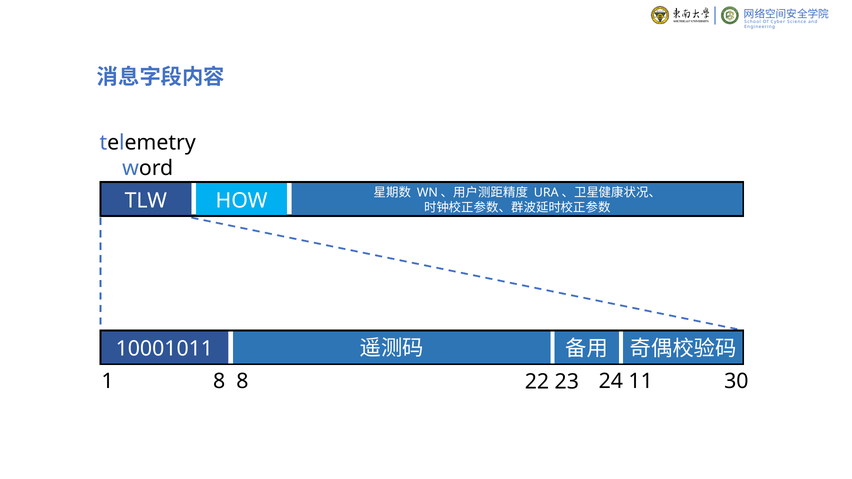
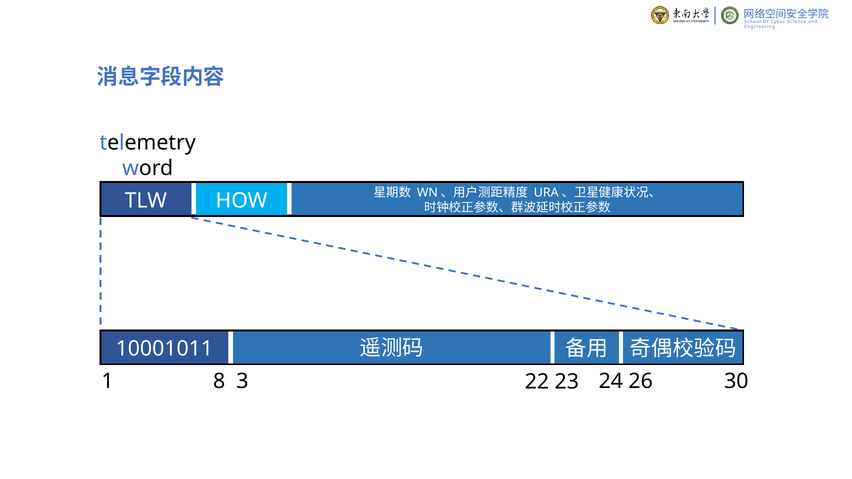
8 8: 8 -> 3 (242, 381)
11: 11 -> 26 (641, 381)
